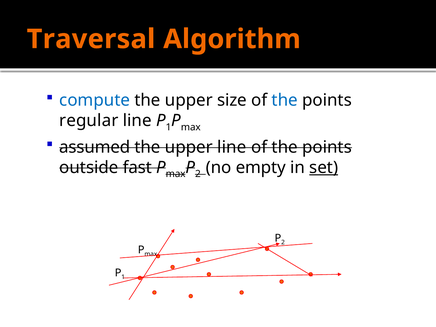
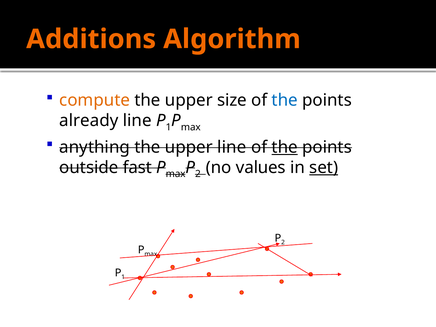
Traversal: Traversal -> Additions (91, 39)
compute colour: blue -> orange (95, 100)
regular: regular -> already (89, 121)
assumed: assumed -> anything (95, 147)
the underline: none -> present (285, 147)
empty: empty -> values (261, 167)
